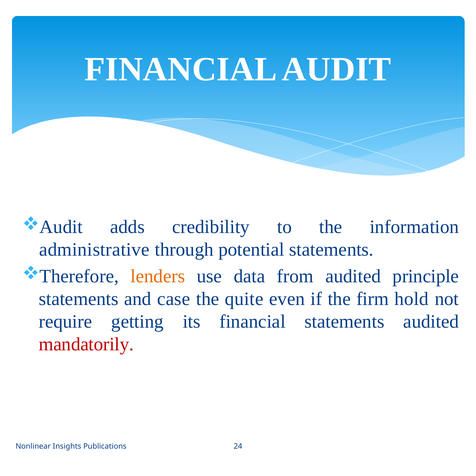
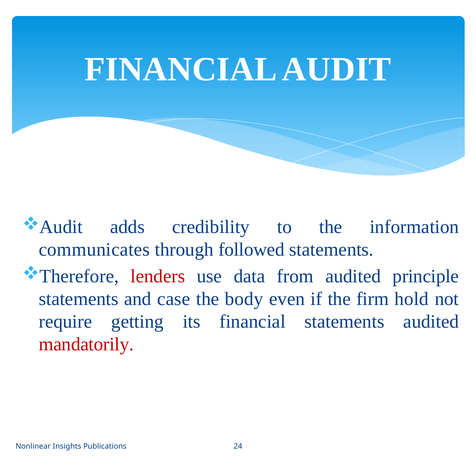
administrative: administrative -> communicates (94, 250)
potential: potential -> followed (251, 250)
lenders colour: orange -> red (158, 276)
quite: quite -> body (244, 299)
